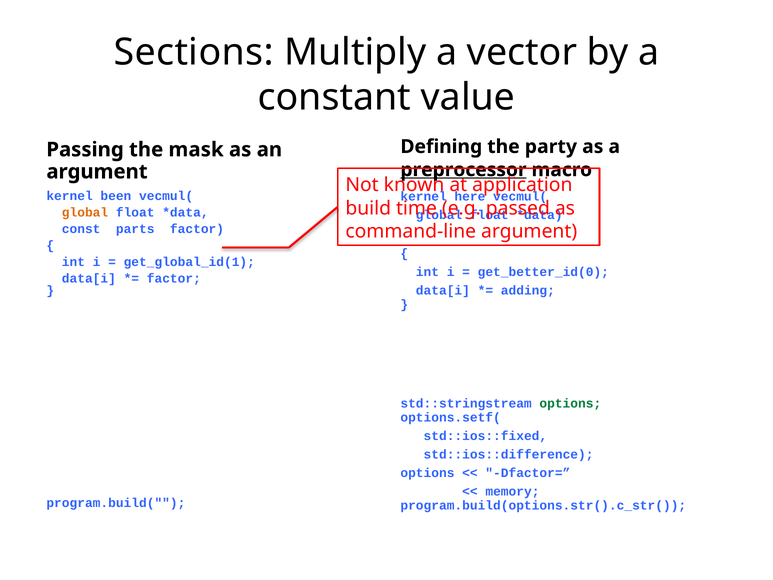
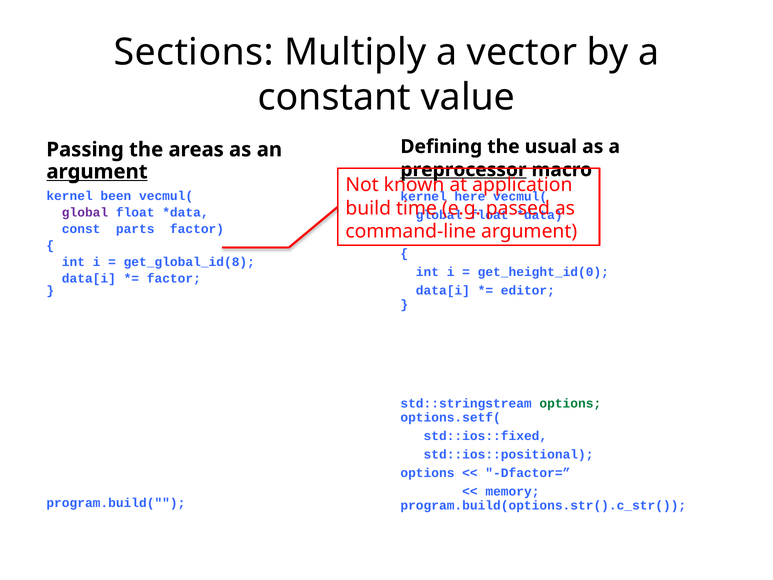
party: party -> usual (551, 147)
mask: mask -> areas (196, 150)
argument underline: none -> present (97, 172)
global colour: orange -> purple (85, 212)
get_global_id(1: get_global_id(1 -> get_global_id(8 (189, 262)
get_better_id(0: get_better_id(0 -> get_height_id(0 (543, 272)
adding: adding -> editor (528, 291)
std::ios::difference: std::ios::difference -> std::ios::positional (509, 454)
